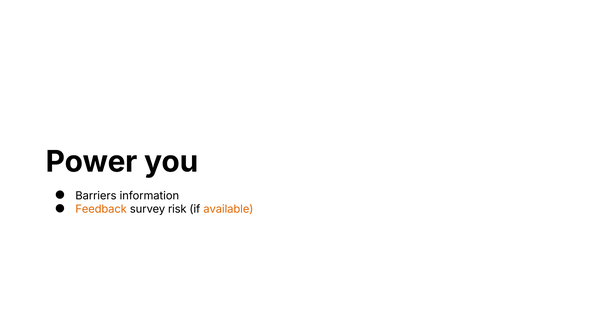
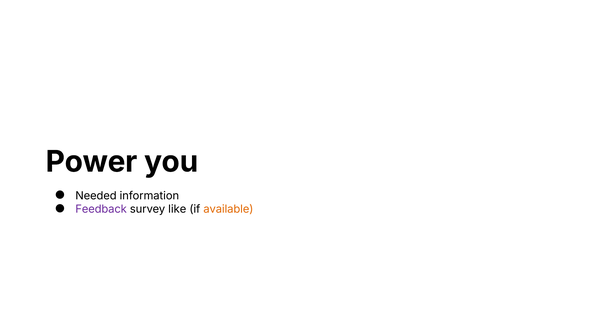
Barriers: Barriers -> Needed (96, 196)
Feedback colour: orange -> purple (101, 209)
risk: risk -> like (177, 209)
